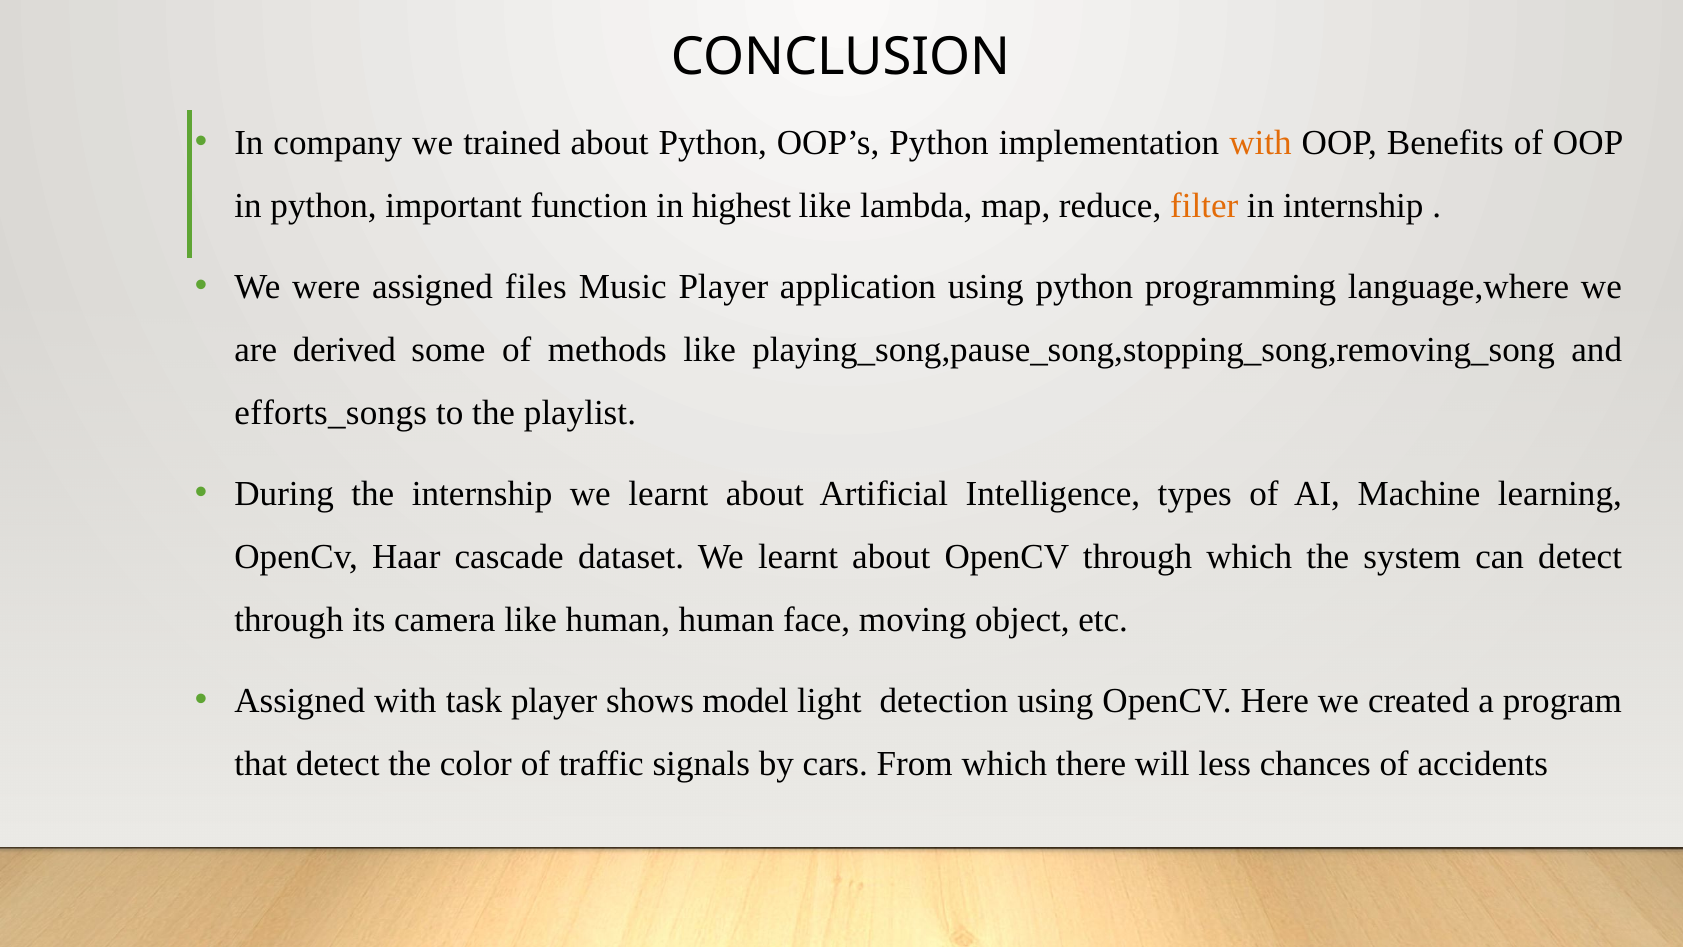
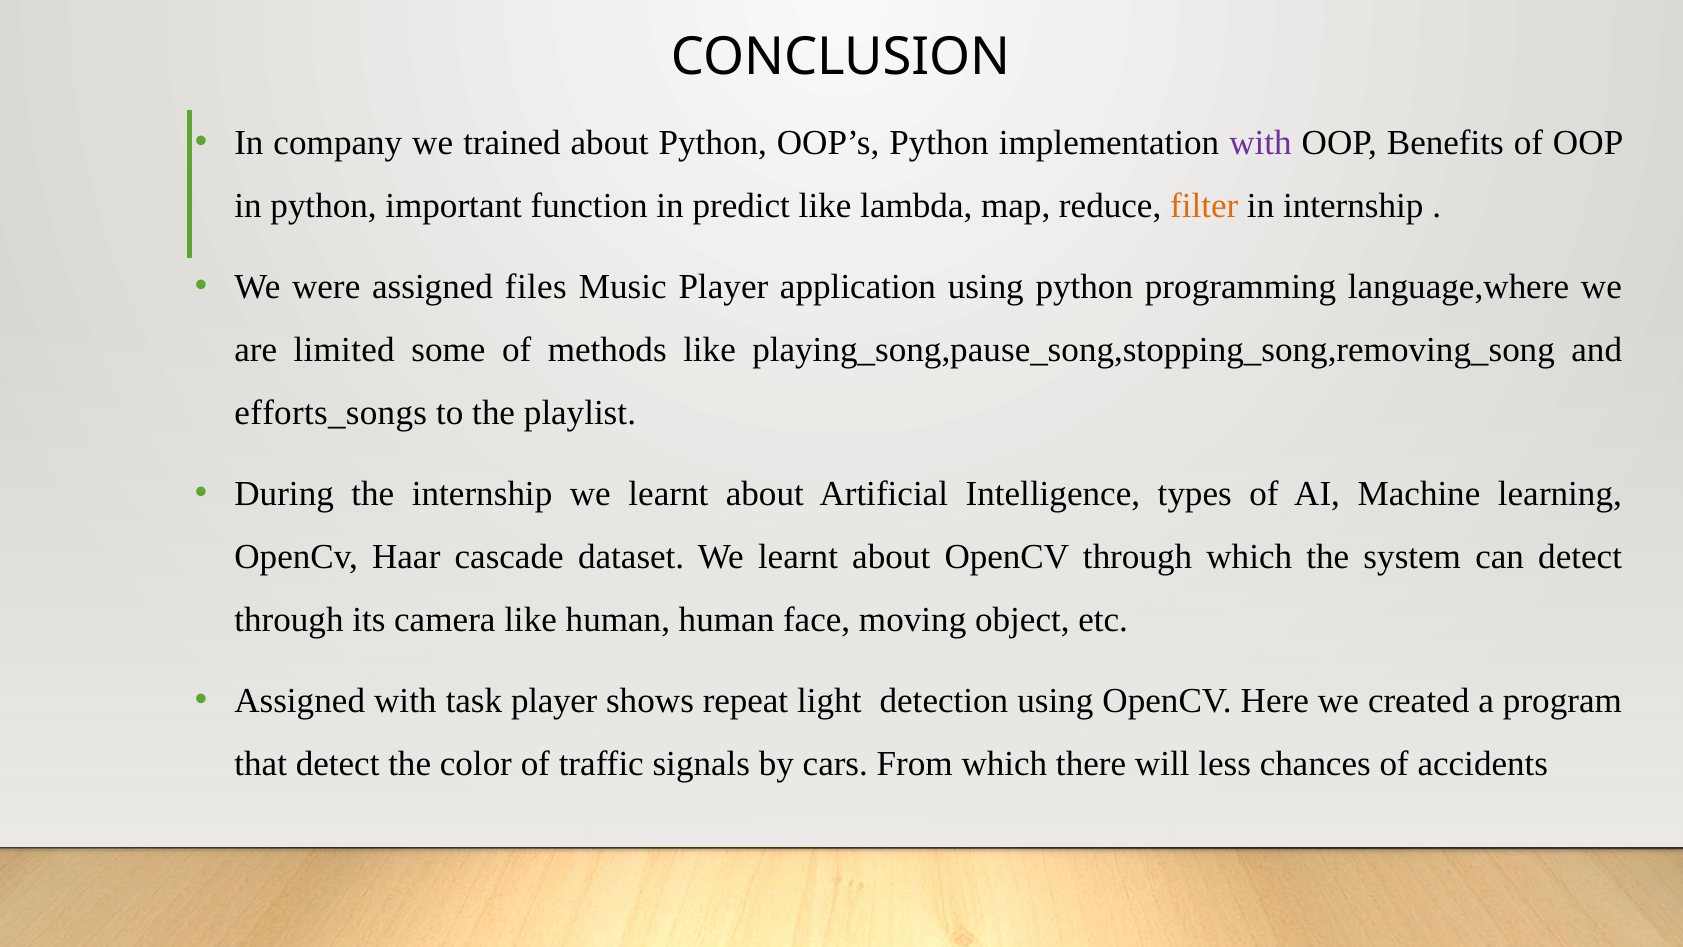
with colour: orange -> purple (1260, 143)
highest: highest -> predict (741, 206)
derived: derived -> limited (344, 350)
model: model -> repeat (745, 701)
